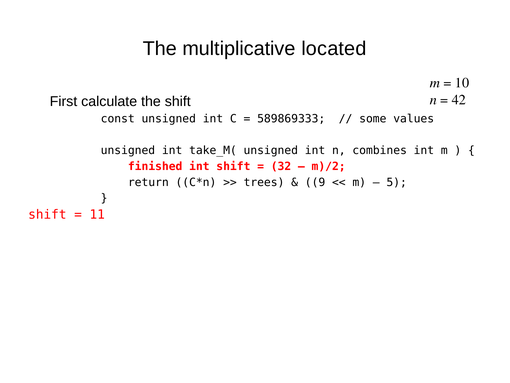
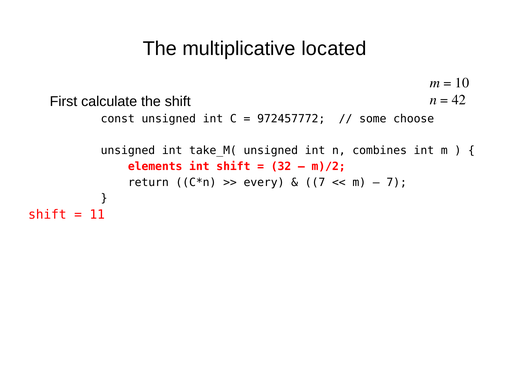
589869333: 589869333 -> 972457772 (291, 119)
values: values -> choose (414, 119)
finished: finished -> elements (155, 166)
trees: trees -> every (264, 182)
9: 9 -> 7 (315, 182)
5: 5 -> 7 (397, 182)
